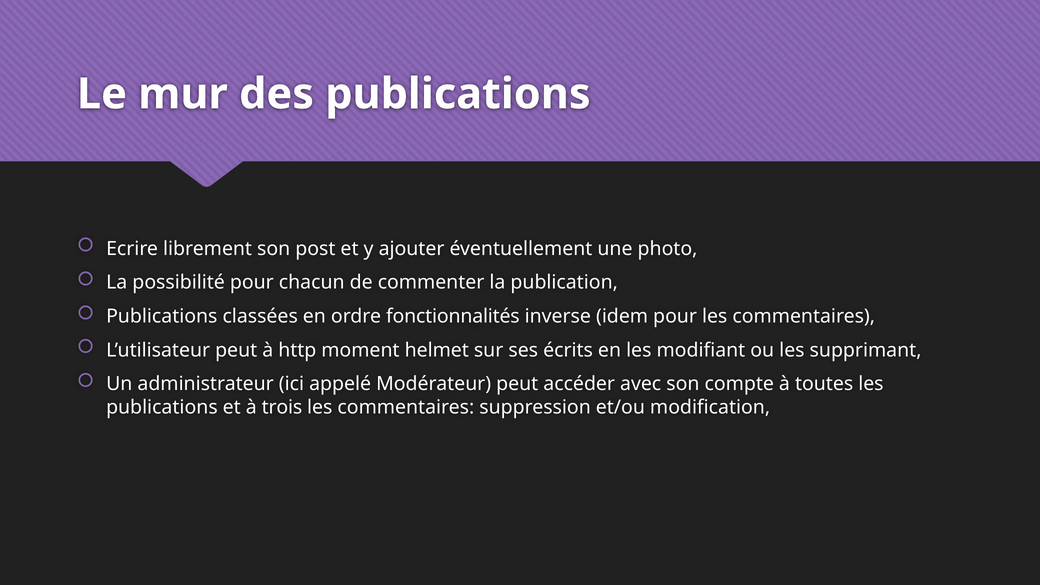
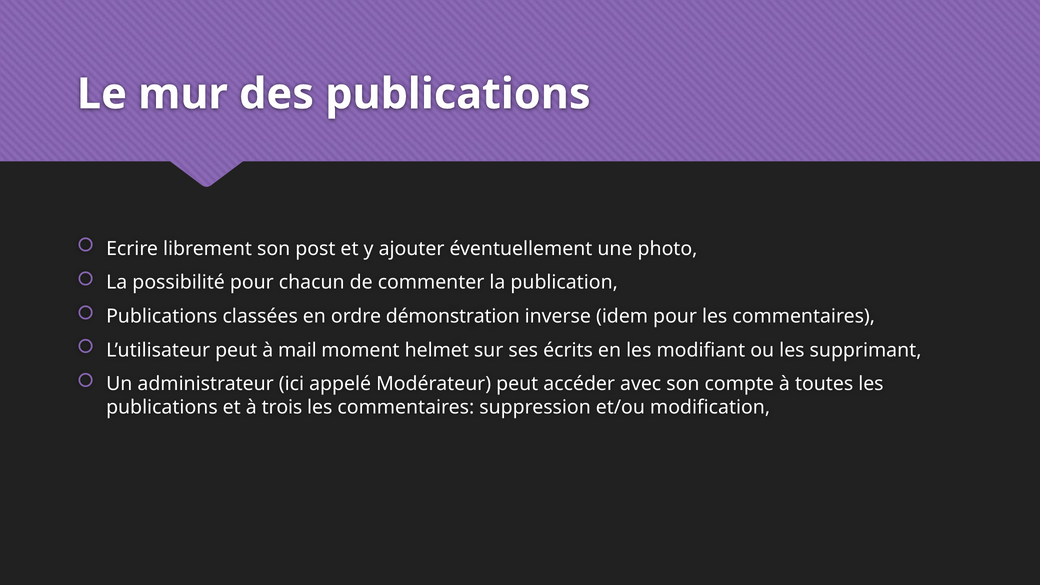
fonctionnalités: fonctionnalités -> démonstration (453, 316)
http: http -> mail (297, 350)
